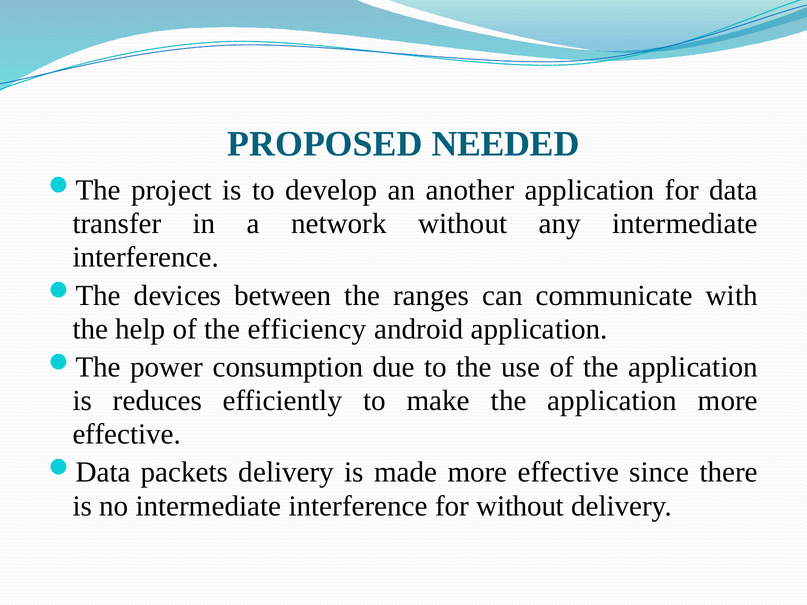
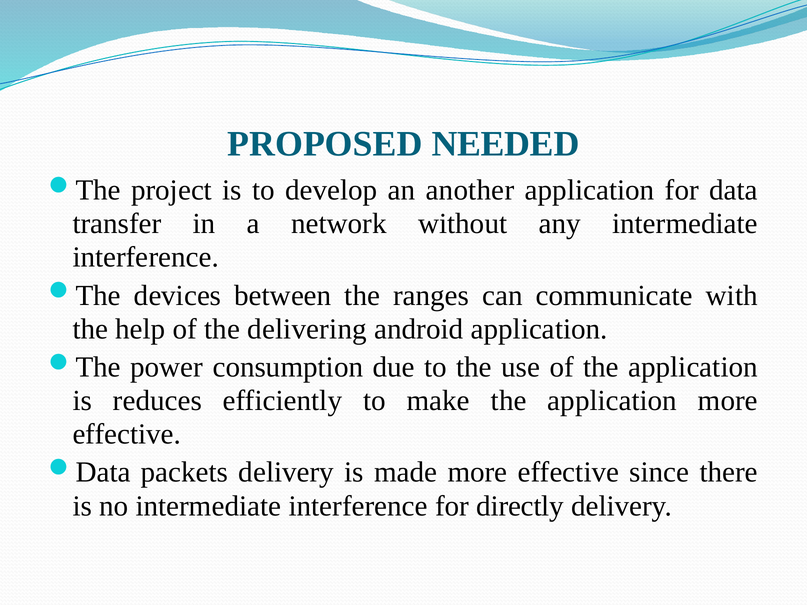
efficiency: efficiency -> delivering (307, 329)
for without: without -> directly (520, 506)
